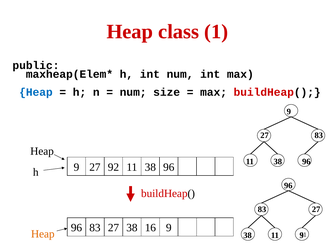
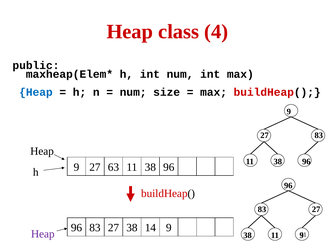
1: 1 -> 4 (216, 32)
92: 92 -> 63 (113, 167)
16: 16 -> 14 (150, 228)
Heap colour: orange -> purple (43, 234)
